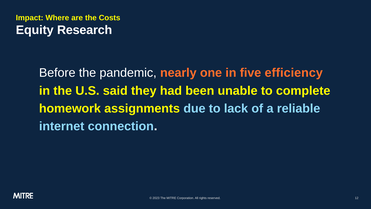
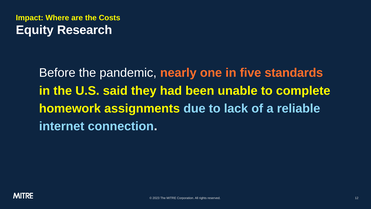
efficiency: efficiency -> standards (294, 73)
